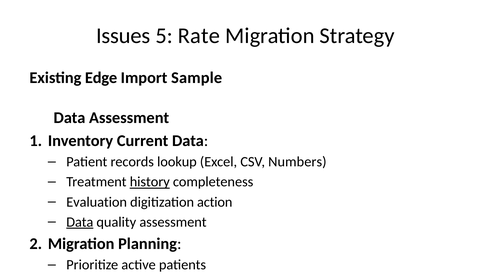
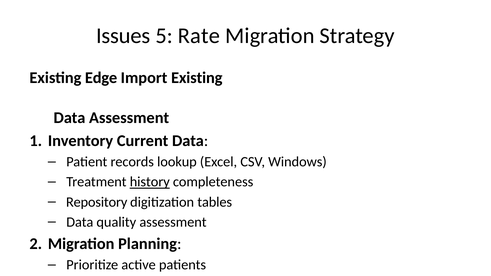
Import Sample: Sample -> Existing (197, 78)
Numbers: Numbers -> Windows (297, 162)
Evaluation: Evaluation -> Repository (97, 202)
action: action -> tables (215, 202)
Data underline: present -> none (80, 222)
